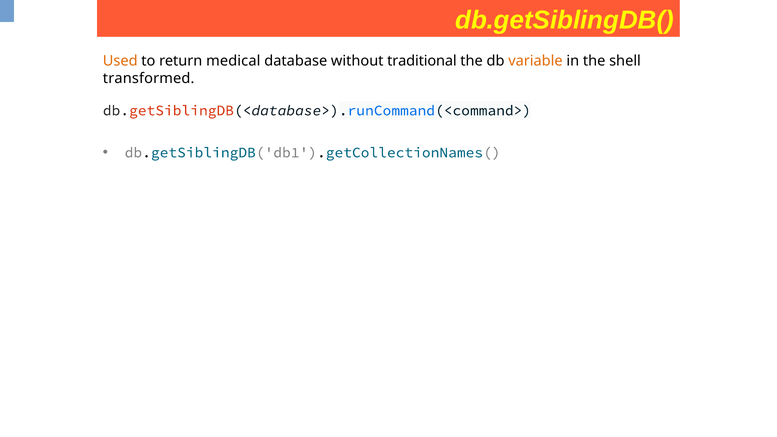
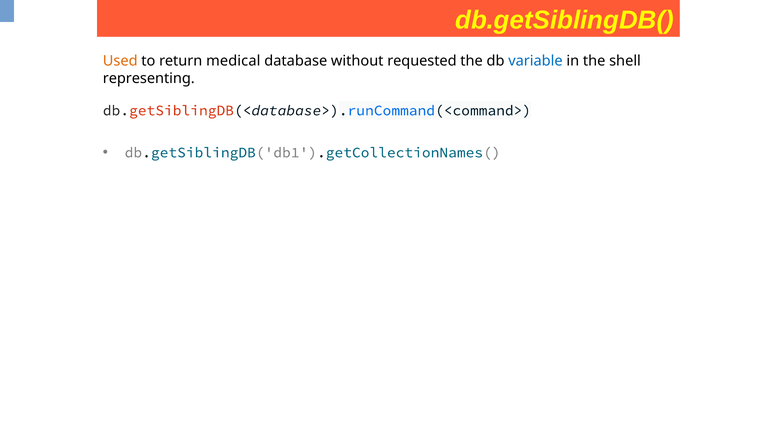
traditional: traditional -> requested (422, 61)
variable colour: orange -> blue (535, 61)
transformed: transformed -> representing (149, 79)
